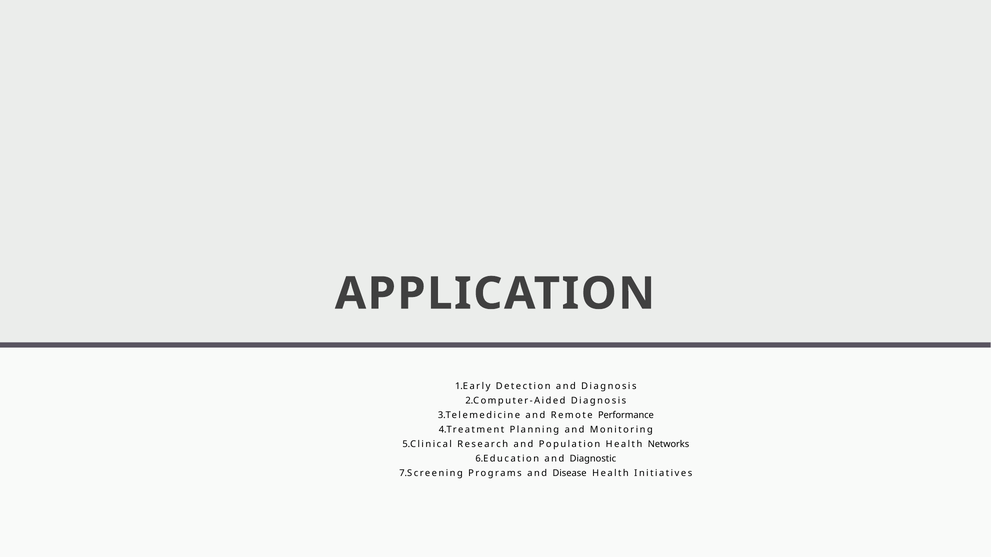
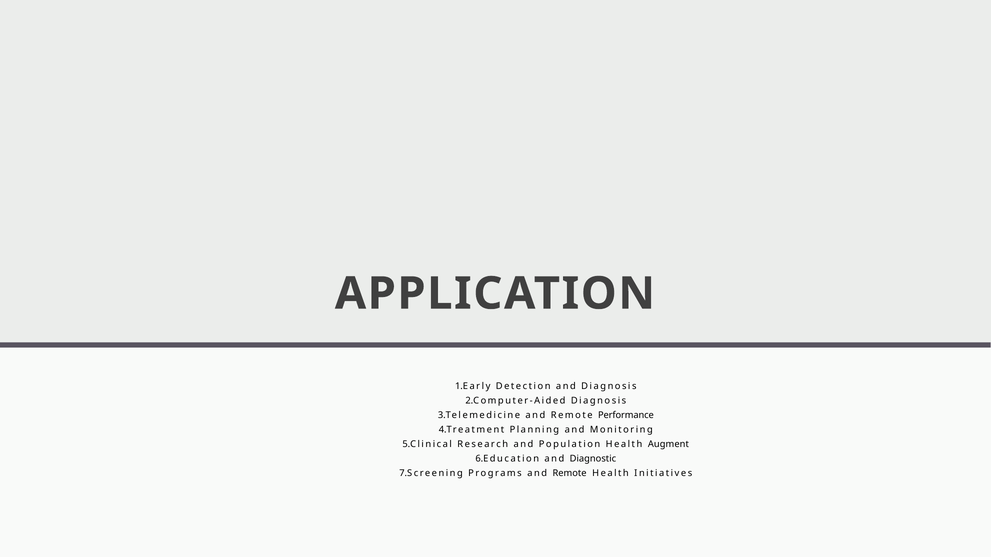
Networks: Networks -> Augment (668, 445)
Programs and Disease: Disease -> Remote (570, 474)
